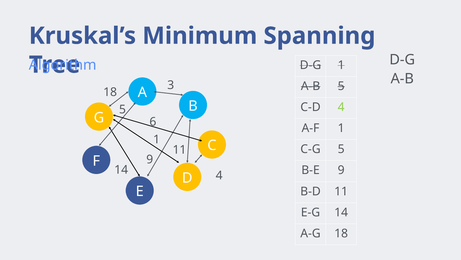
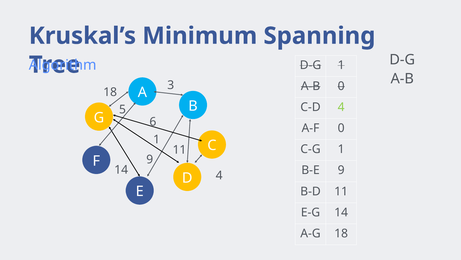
A-B 5: 5 -> 0 (341, 86)
A-F 1: 1 -> 0 (341, 128)
C-G 5: 5 -> 1 (341, 149)
